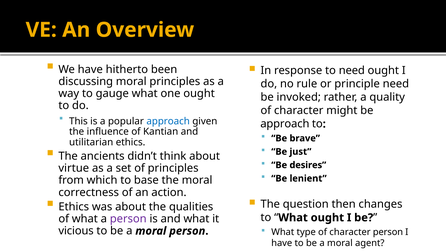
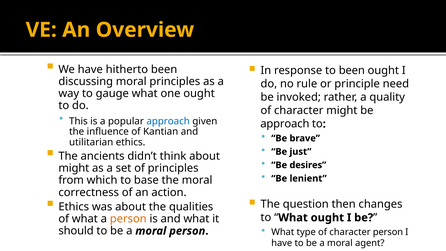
to need: need -> been (352, 70)
virtue: virtue -> might (74, 168)
person colour: purple -> orange (128, 219)
vicious: vicious -> should (76, 231)
